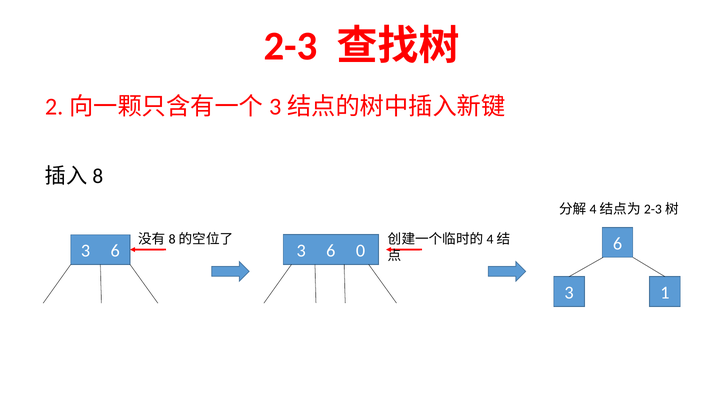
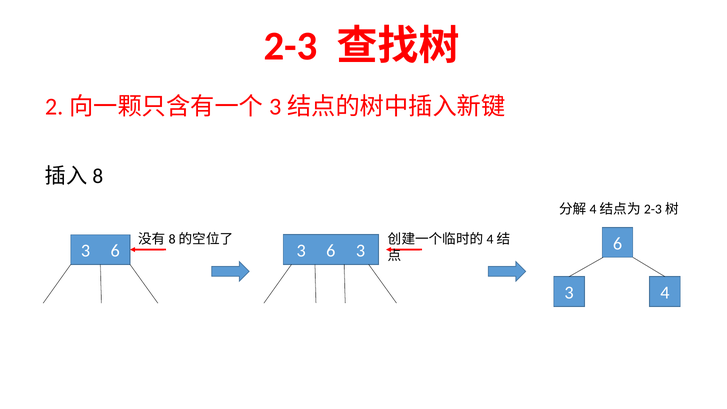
3 6 0: 0 -> 3 (361, 251)
1: 1 -> 4 (665, 293)
